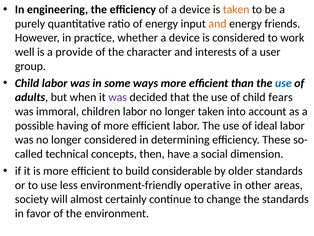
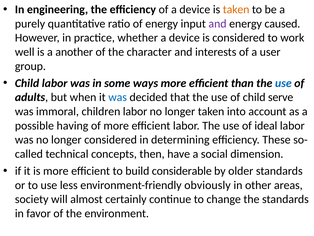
and colour: orange -> purple (217, 24)
friends: friends -> caused (282, 24)
provide: provide -> another (74, 52)
was colour: purple -> blue (118, 97)
fears: fears -> serve (281, 97)
operative: operative -> obviously (207, 185)
